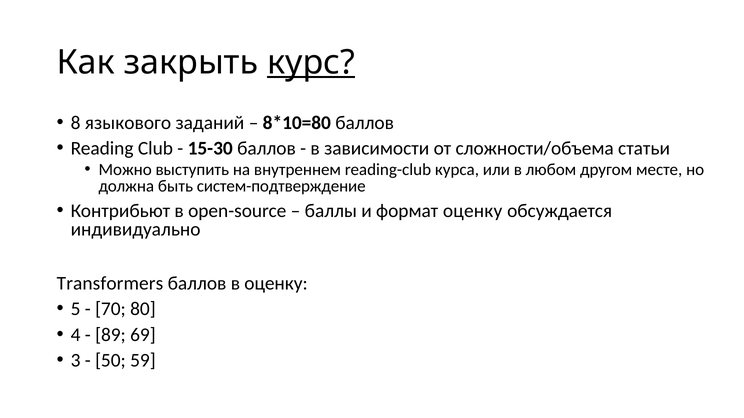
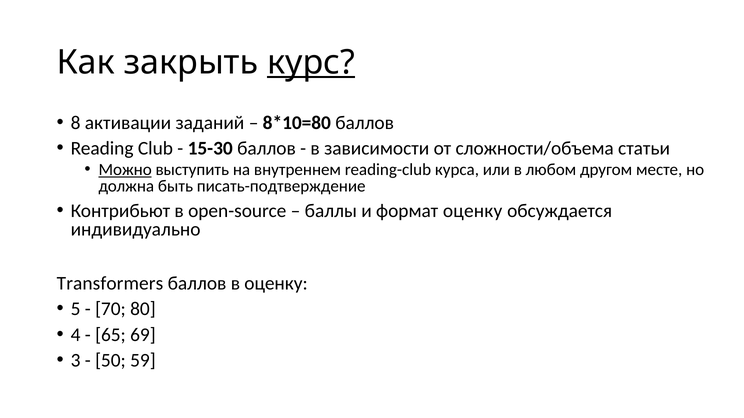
языкового: языкового -> активации (128, 123)
Можно underline: none -> present (125, 170)
систем-подтверждение: систем-подтверждение -> писать-подтверждение (281, 186)
89: 89 -> 65 (110, 335)
